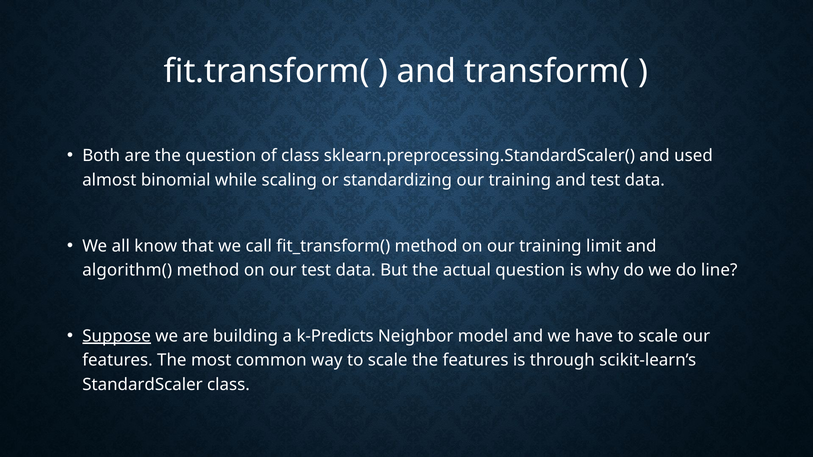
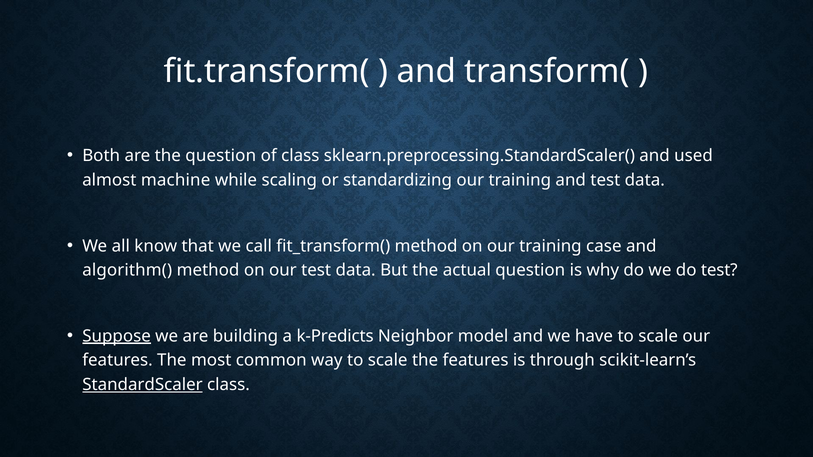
binomial: binomial -> machine (176, 180)
limit: limit -> case (604, 246)
do line: line -> test (719, 270)
StandardScaler underline: none -> present (142, 385)
